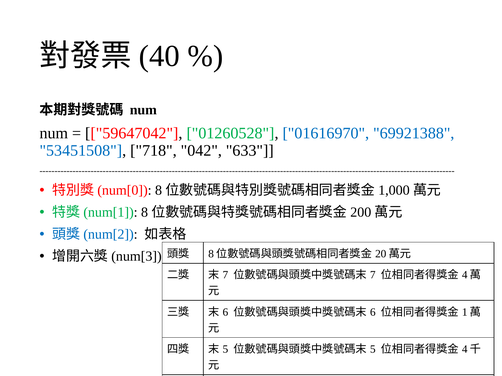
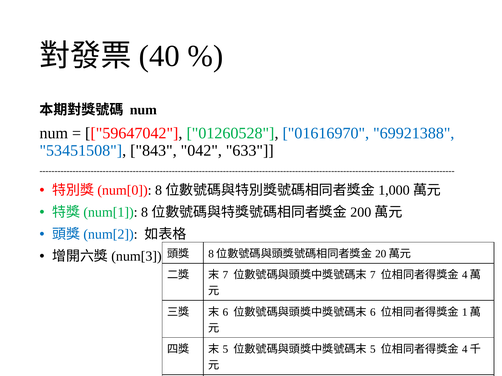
718: 718 -> 843 (153, 151)
